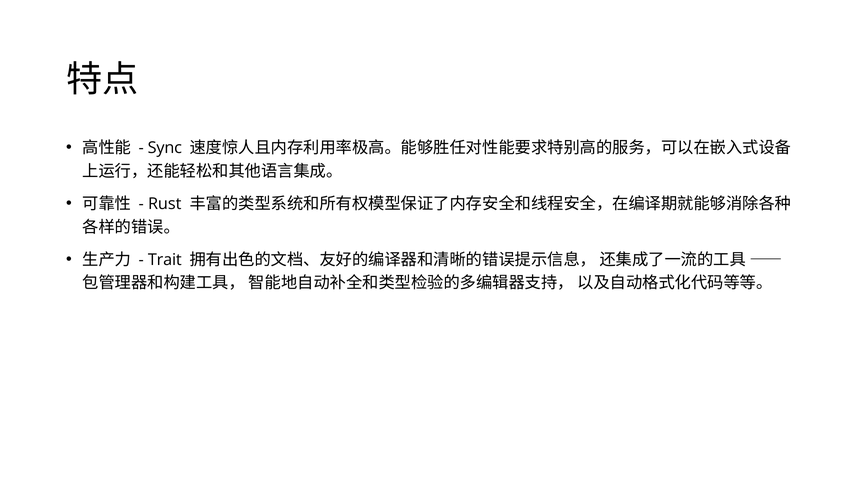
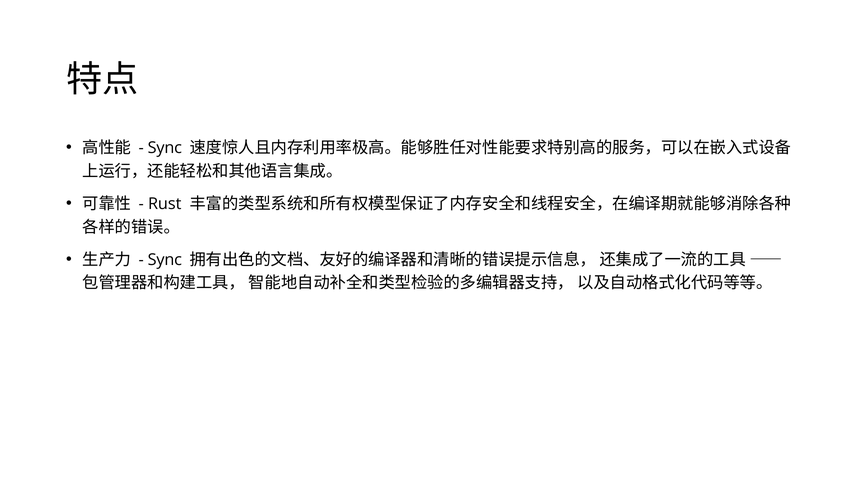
Trait: Trait -> Sync (165, 260)
